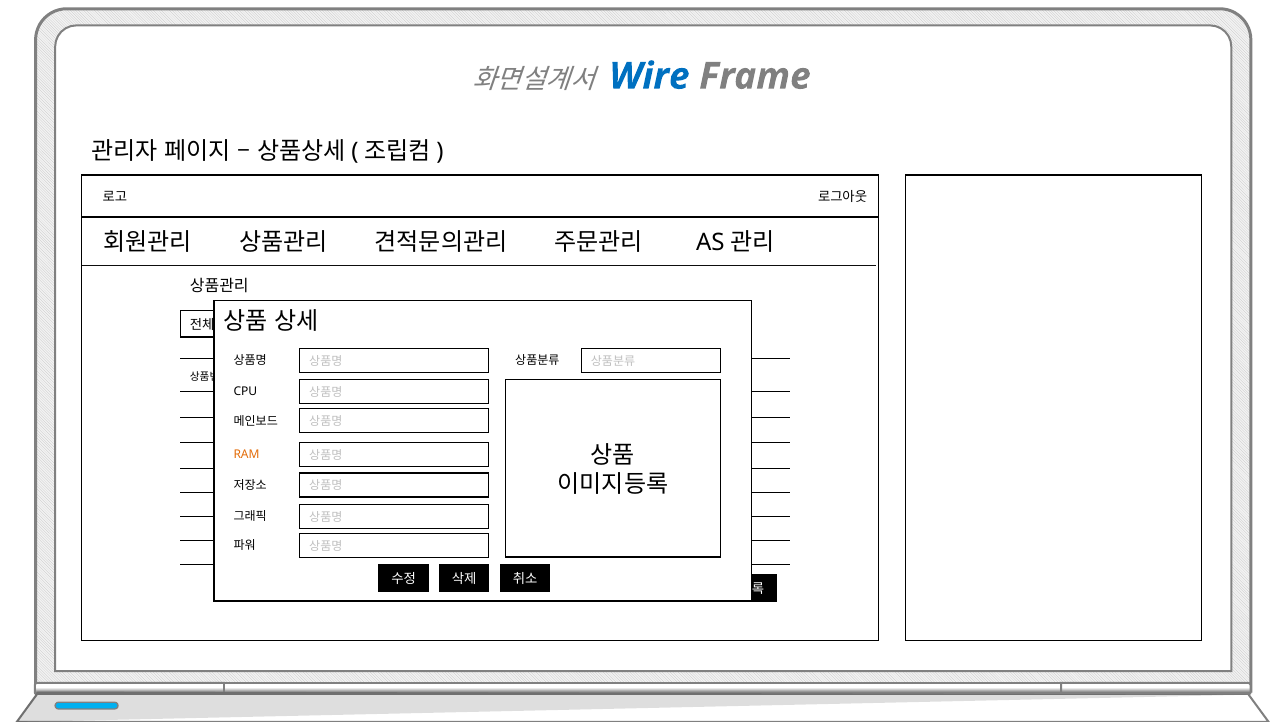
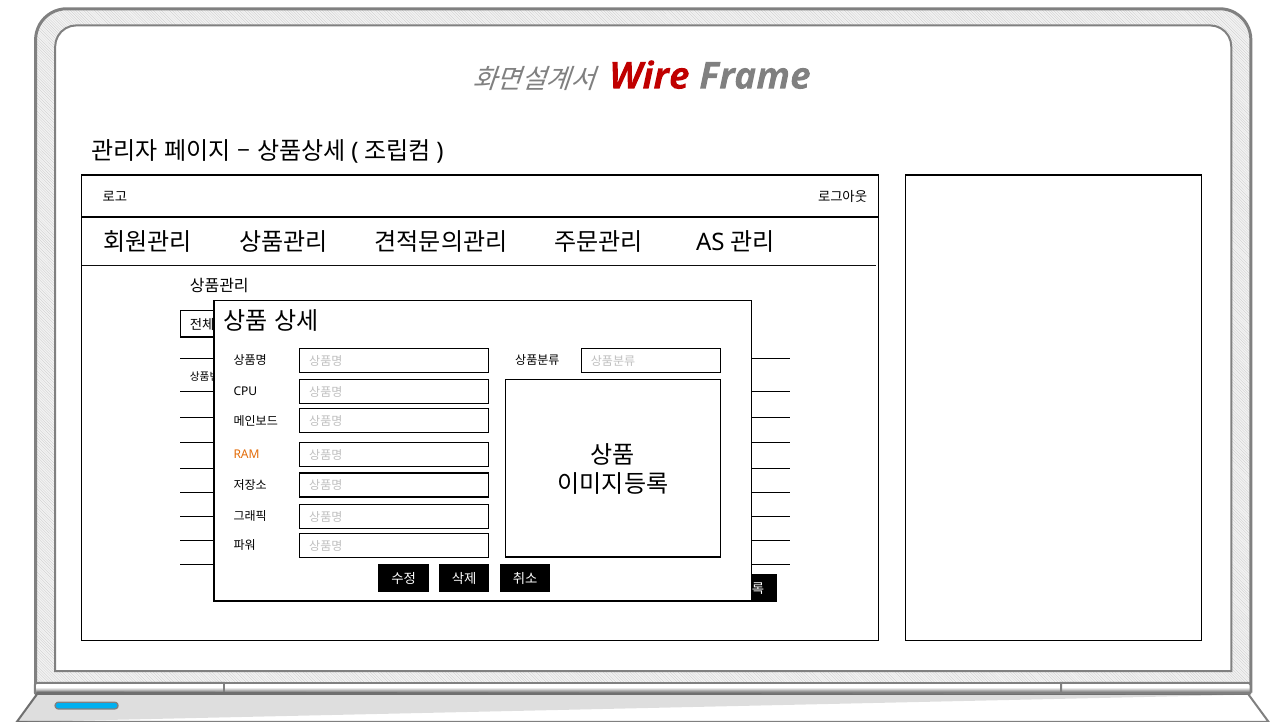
Wire colour: blue -> red (649, 76)
